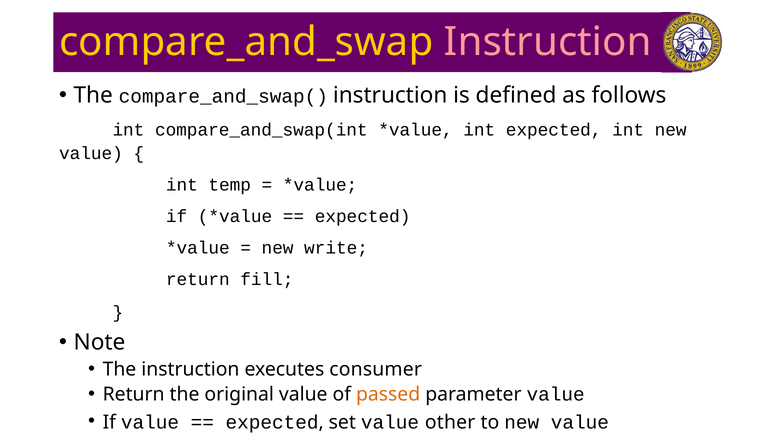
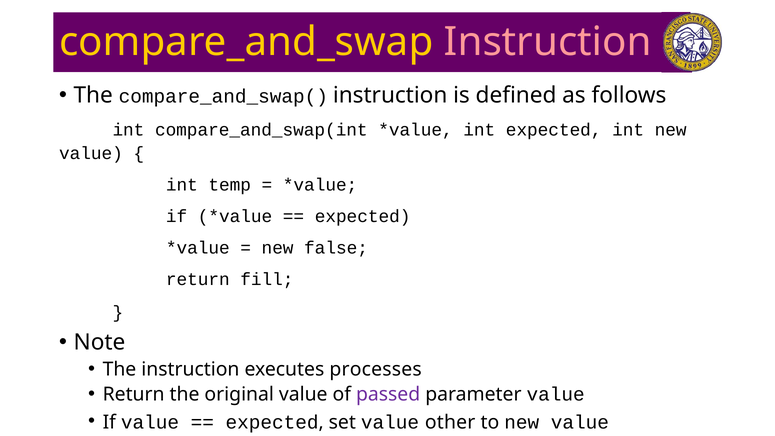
write: write -> false (336, 248)
consumer: consumer -> processes (376, 369)
passed colour: orange -> purple (388, 394)
